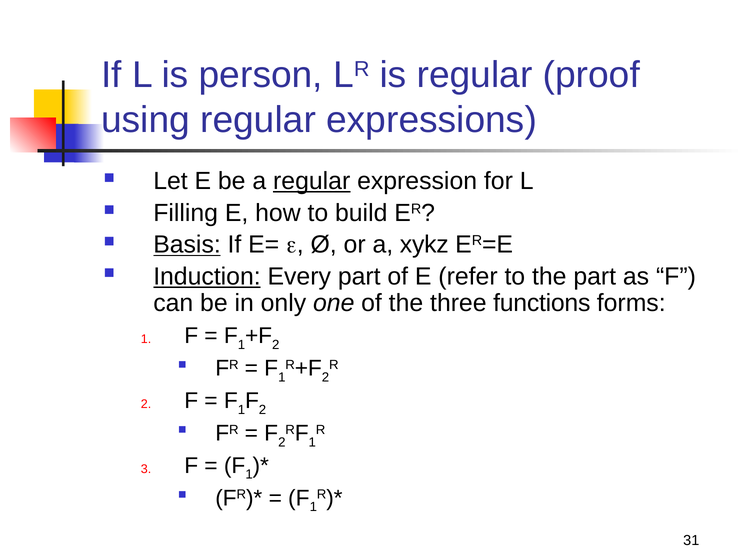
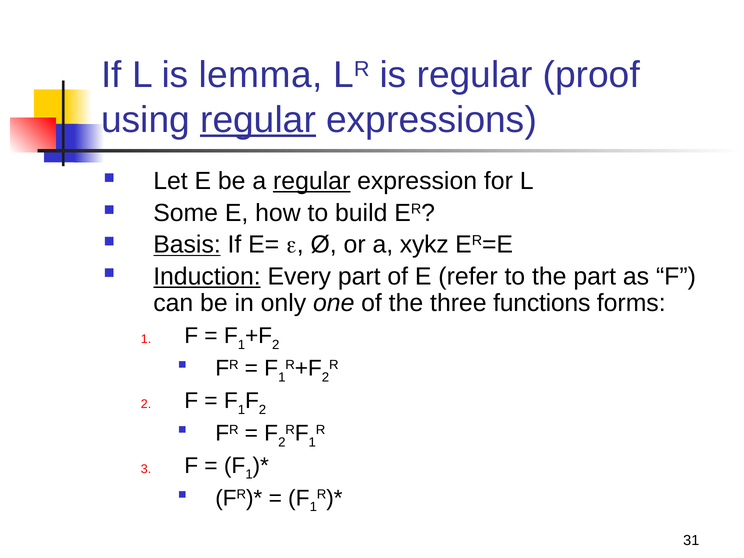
person: person -> lemma (261, 75)
regular underline: none -> present (258, 120)
Filling: Filling -> Some (186, 213)
